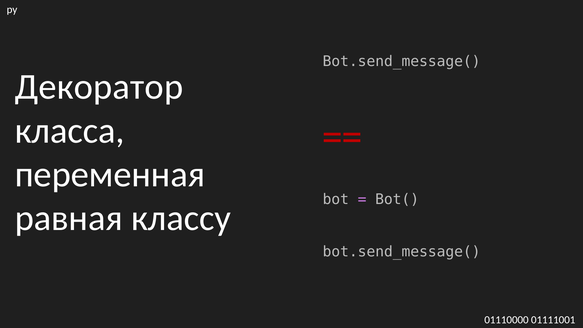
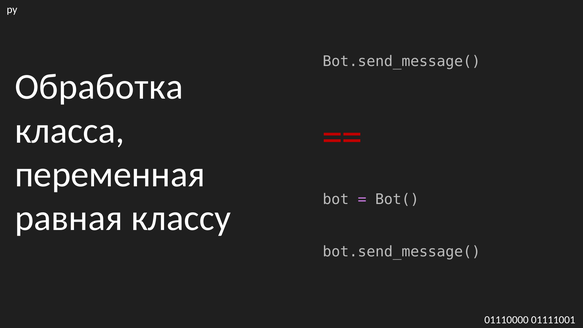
Декоратор: Декоратор -> Обработка (99, 87)
